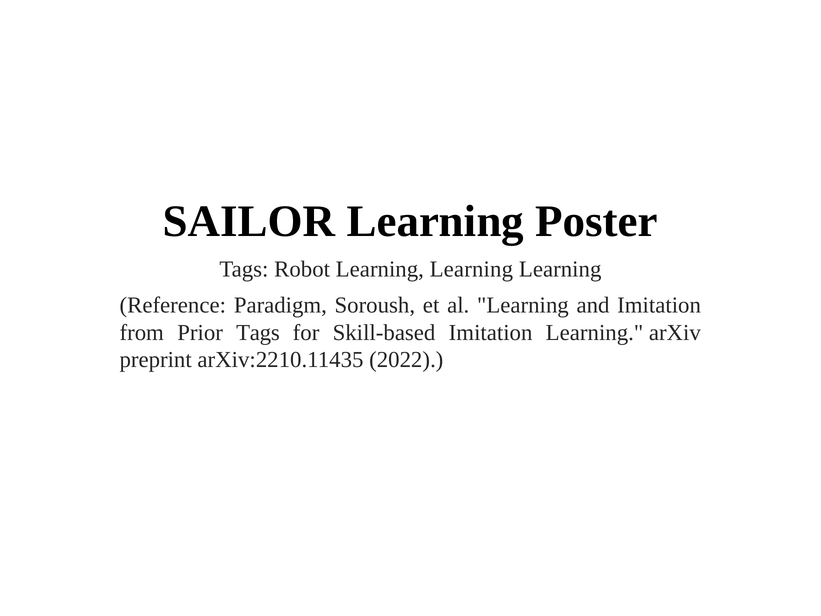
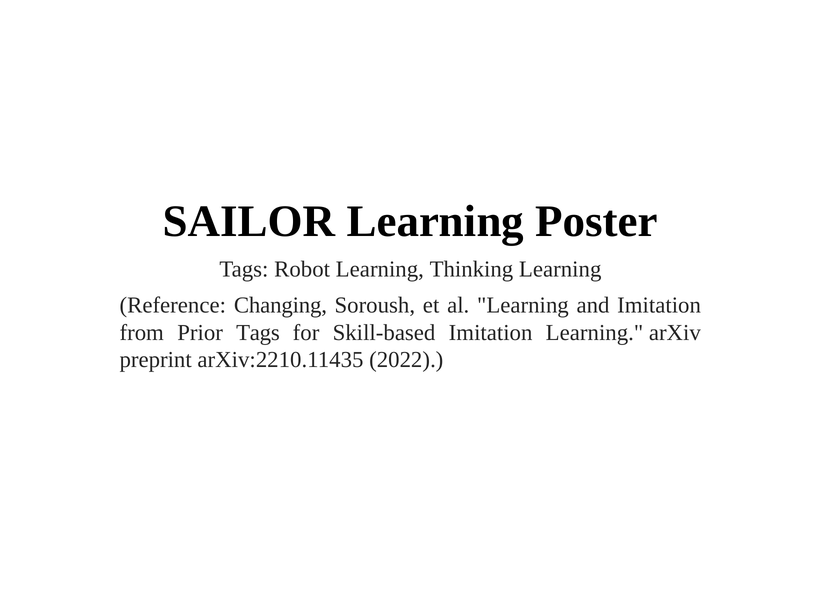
Robot Learning Learning: Learning -> Thinking (471, 269)
Paradigm: Paradigm -> Changing (280, 305)
